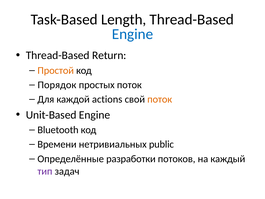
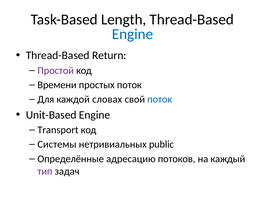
Простой colour: orange -> purple (56, 70)
Порядок: Порядок -> Времени (57, 85)
actions: actions -> словах (107, 99)
поток colour: orange -> blue (160, 99)
Bluetooth: Bluetooth -> Transport (58, 130)
Времени: Времени -> Системы (57, 144)
разработки: разработки -> адресацию (131, 159)
